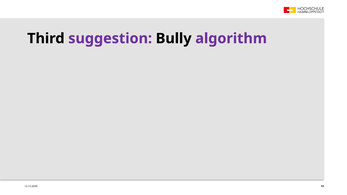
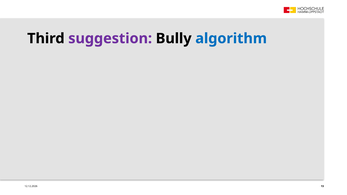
algorithm colour: purple -> blue (231, 38)
